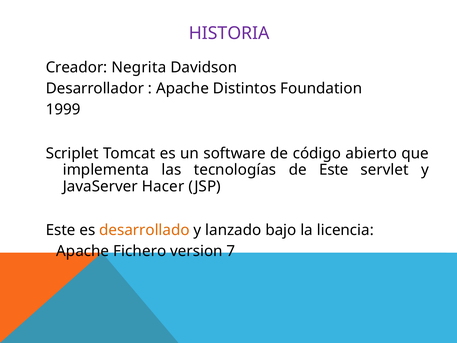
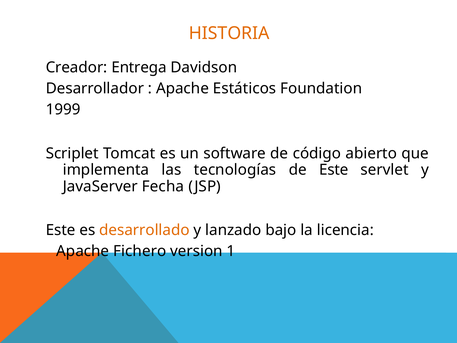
HISTORIA colour: purple -> orange (229, 33)
Negrita: Negrita -> Entrega (139, 67)
Distintos: Distintos -> Estáticos (245, 88)
Hacer: Hacer -> Fecha (163, 186)
7: 7 -> 1 (231, 251)
